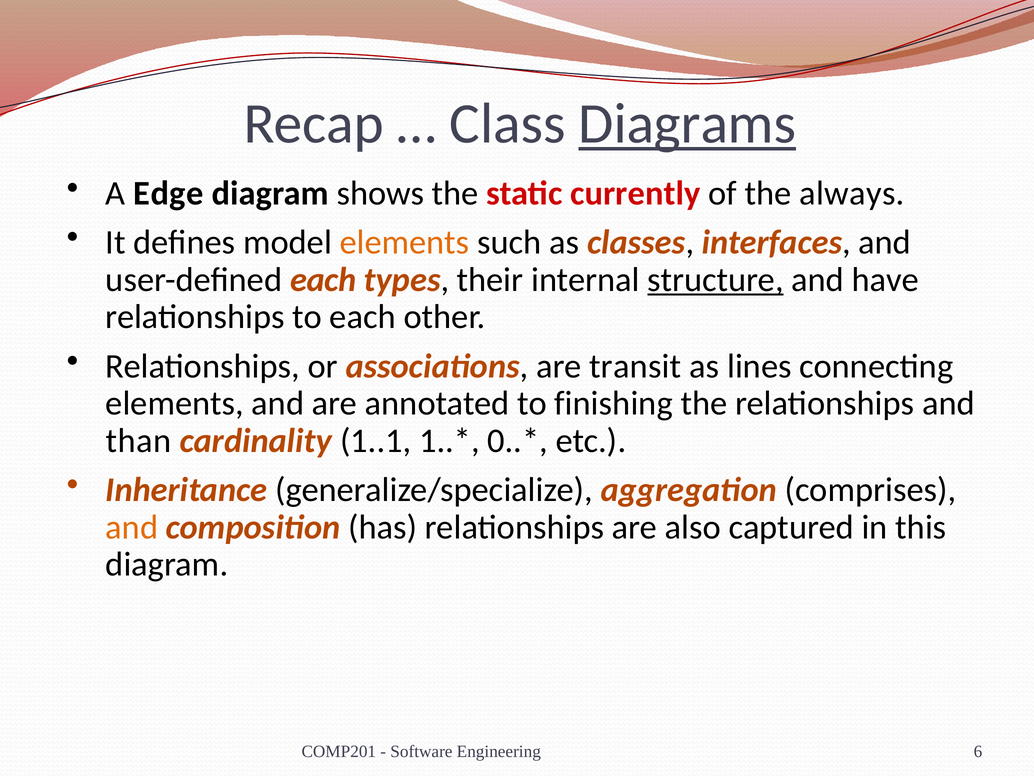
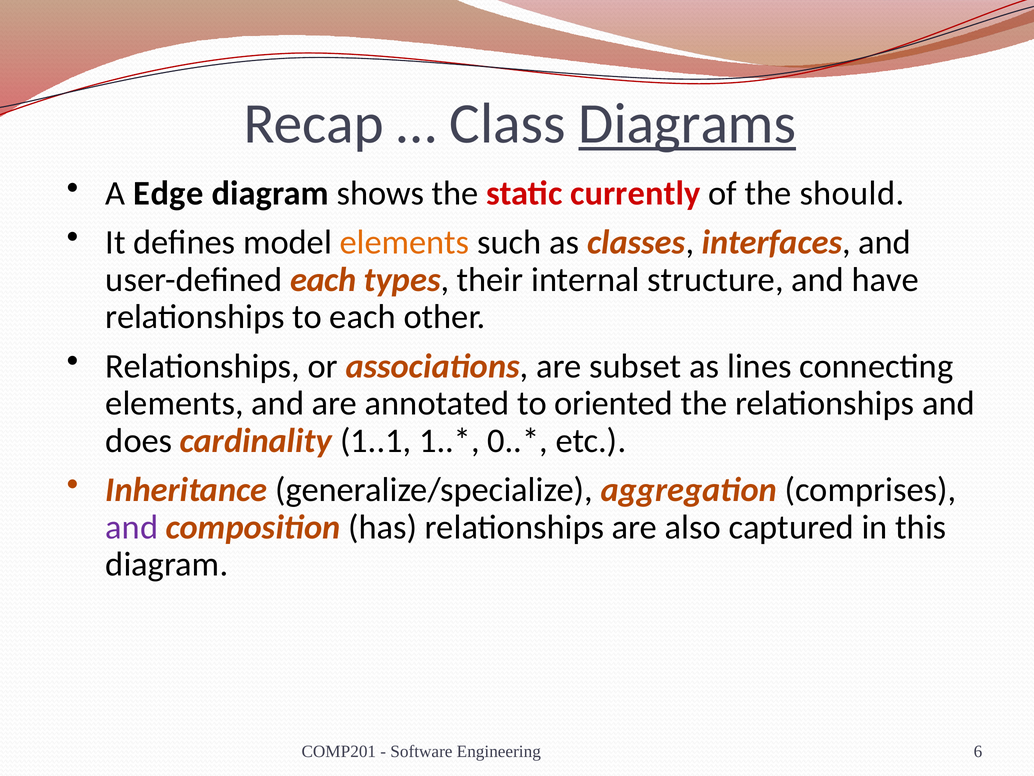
always: always -> should (852, 193)
structure underline: present -> none (716, 280)
transit: transit -> subset (635, 366)
finishing: finishing -> oriented (614, 403)
than: than -> does (139, 440)
and colour: orange -> purple (132, 527)
